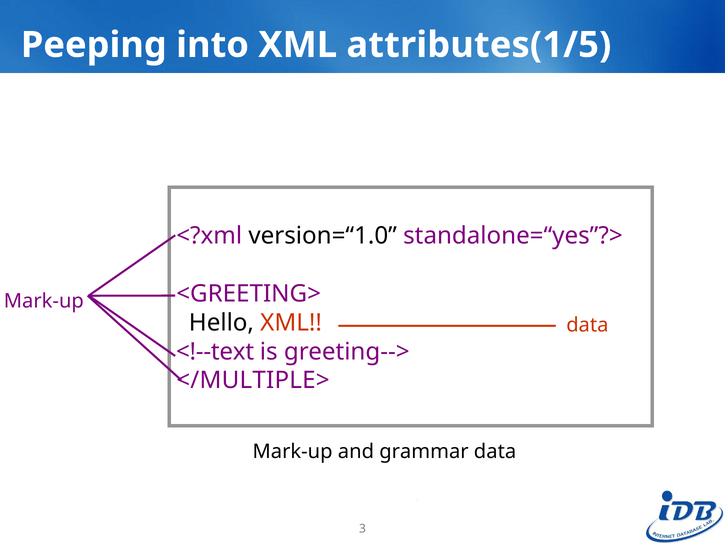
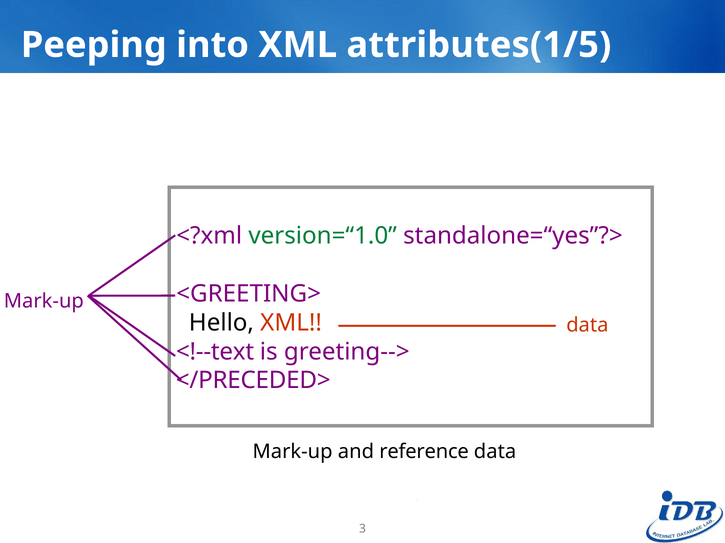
version=“1.0 colour: black -> green (323, 236)
</MULTIPLE>: </MULTIPLE> -> </PRECEDED> (253, 381)
grammar: grammar -> reference (424, 452)
